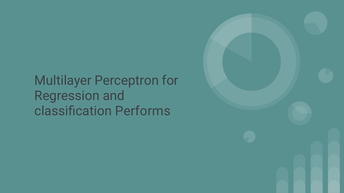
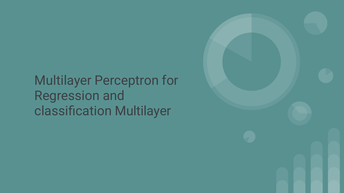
classification Performs: Performs -> Multilayer (143, 111)
